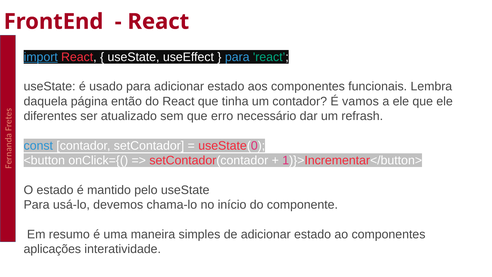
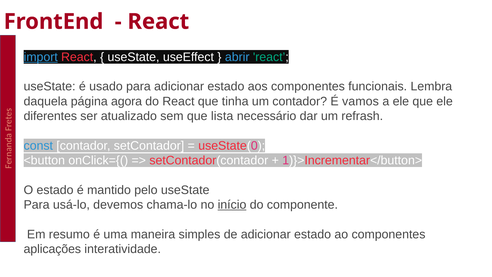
para: para -> abrir (237, 57)
então: então -> agora (127, 101)
erro: erro -> lista (222, 116)
início underline: none -> present (232, 205)
